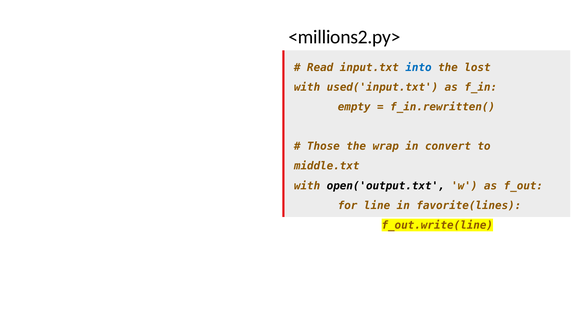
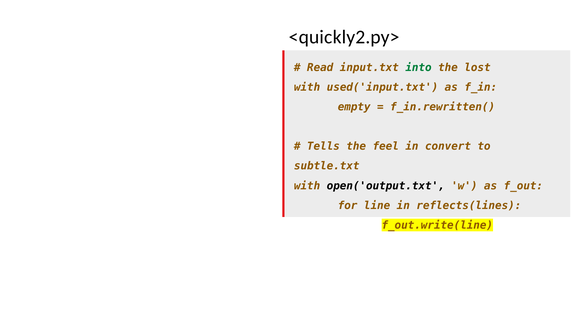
<millions2.py>: <millions2.py> -> <quickly2.py> (344, 37)
into colour: blue -> green (418, 67)
Those: Those -> Tells (323, 146)
wrap: wrap -> feel (386, 146)
middle.txt: middle.txt -> subtle.txt (327, 166)
favorite(lines: favorite(lines -> reflects(lines (469, 205)
